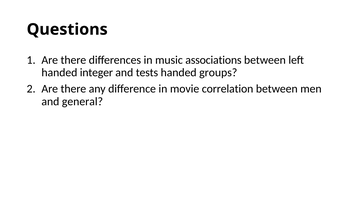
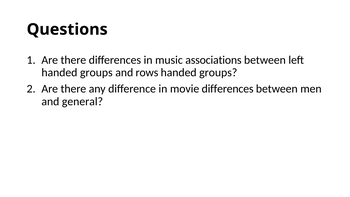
integer: integer -> groups (96, 73)
tests: tests -> rows (147, 73)
movie correlation: correlation -> differences (228, 89)
